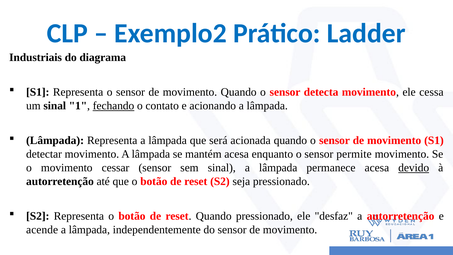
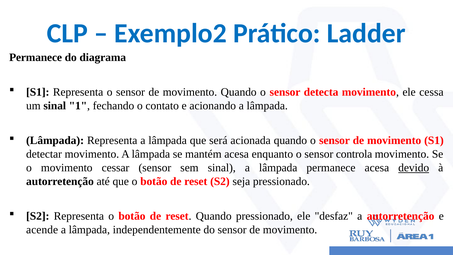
Industriais: Industriais -> Permanece (36, 57)
fechando underline: present -> none (114, 106)
permite: permite -> controla (354, 154)
